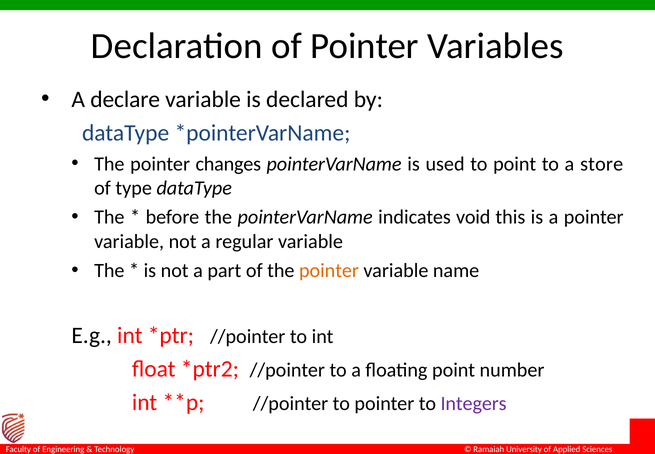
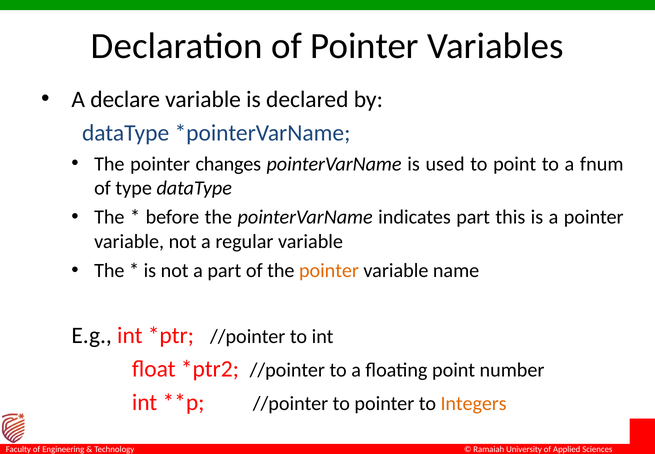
store: store -> fnum (602, 164)
indicates void: void -> part (473, 217)
Integers colour: purple -> orange (474, 403)
